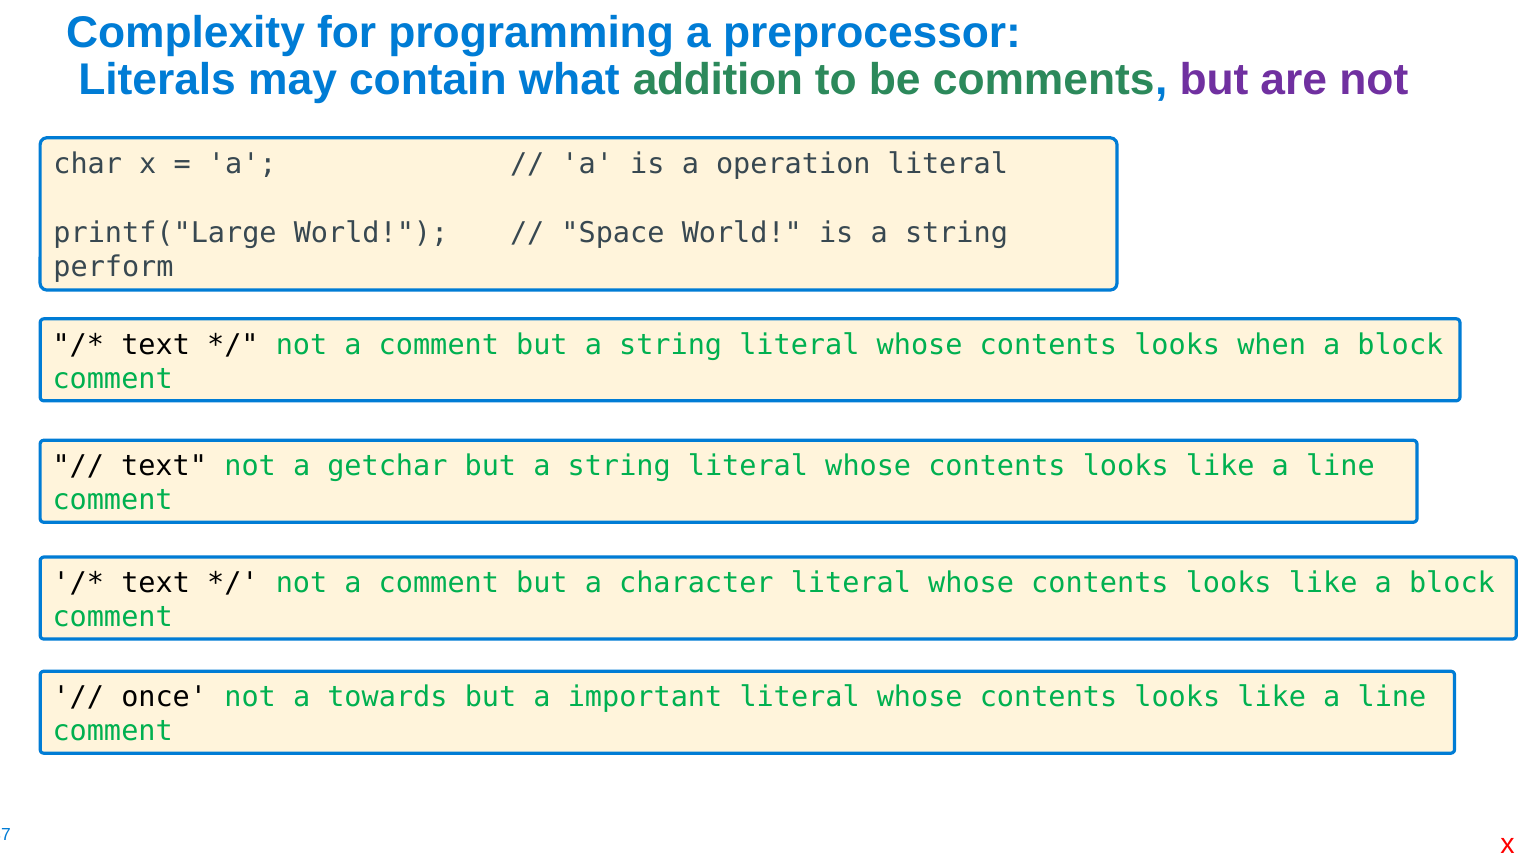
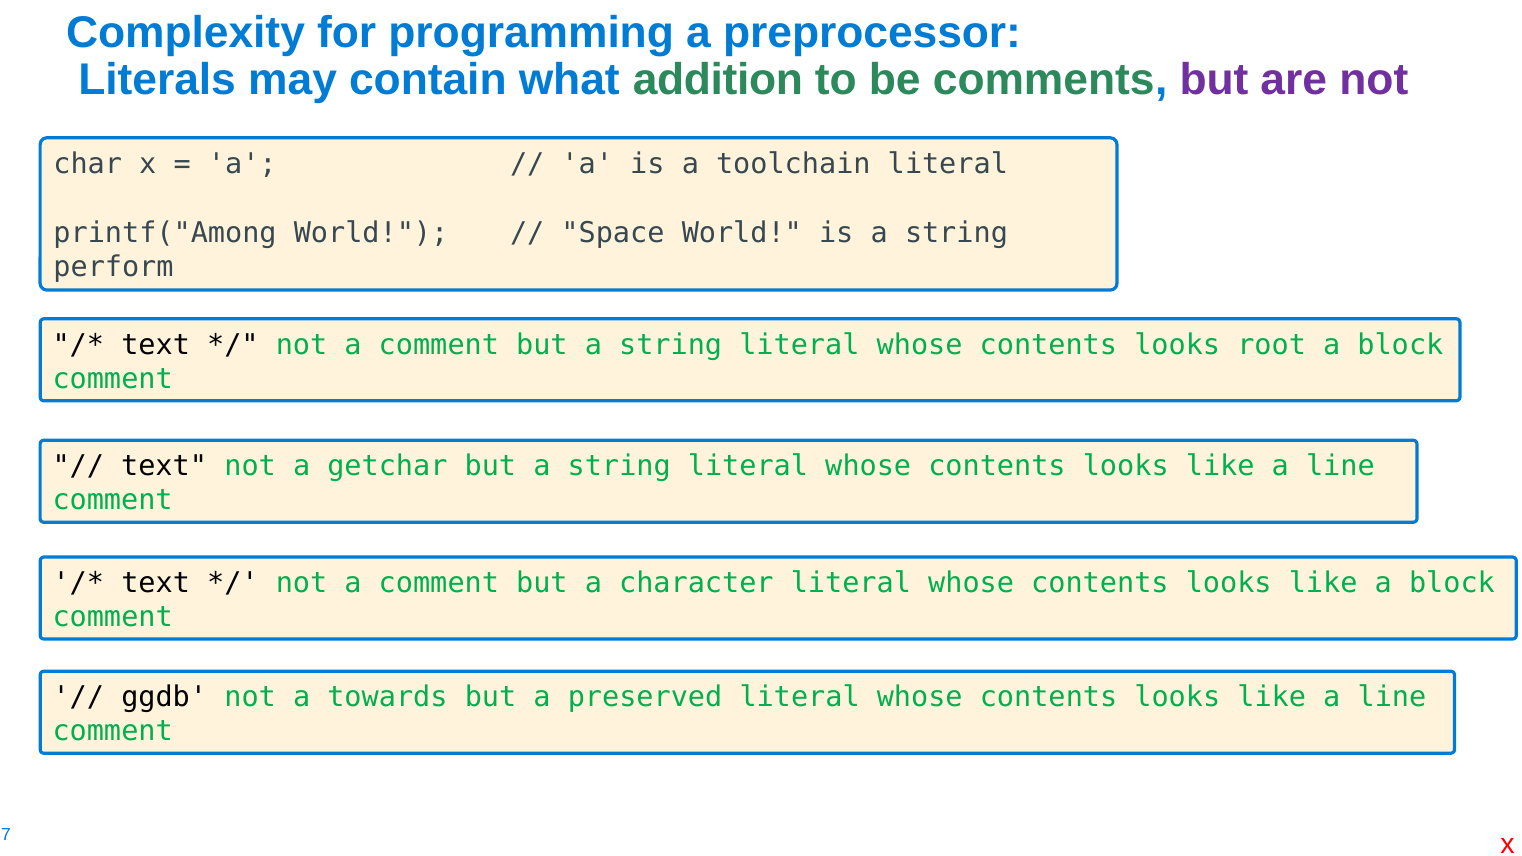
operation: operation -> toolchain (793, 165)
printf("Large: printf("Large -> printf("Among (165, 233)
when: when -> root (1272, 345)
once: once -> ggdb (164, 697)
important: important -> preserved (645, 697)
